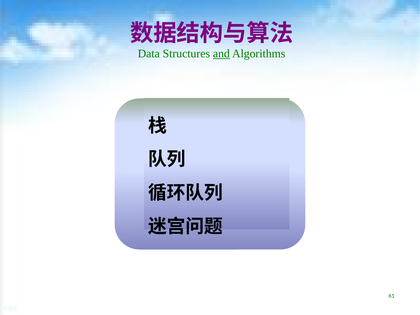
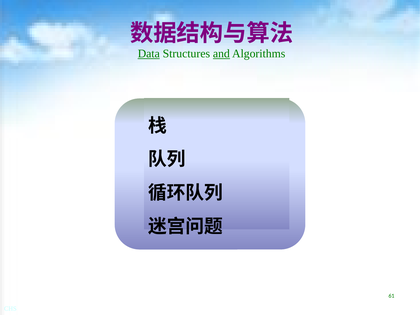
Data underline: none -> present (149, 54)
